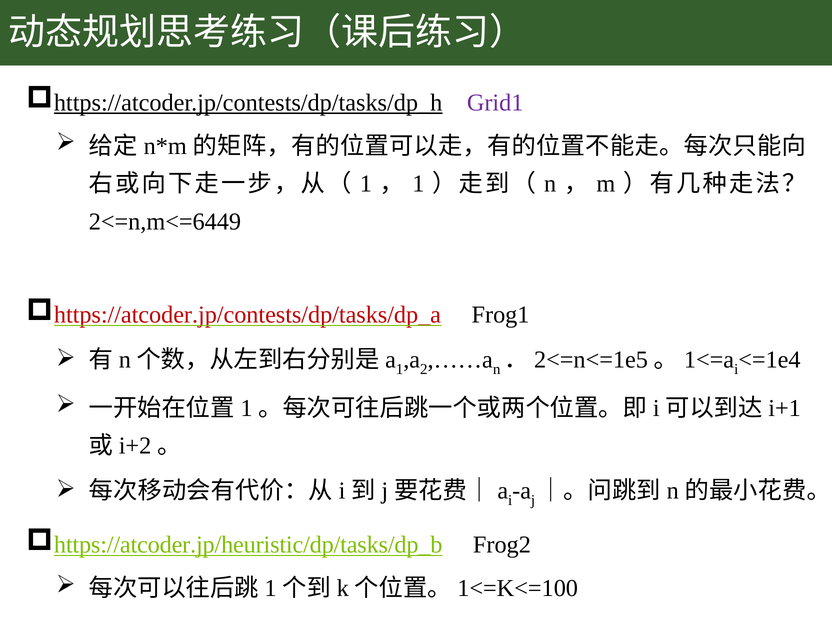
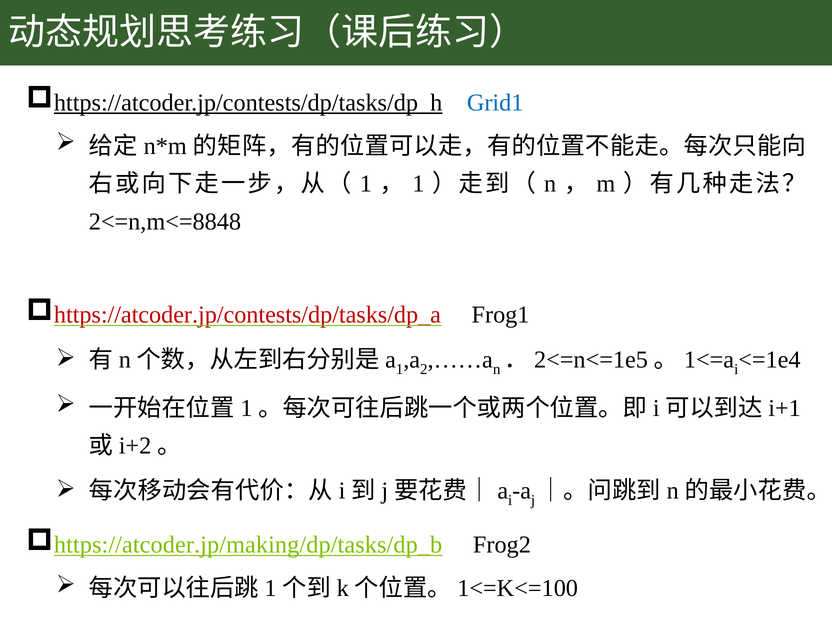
Grid1 colour: purple -> blue (495, 103)
2<=n,m<=6449: 2<=n,m<=6449 -> 2<=n,m<=8848 (165, 222)
https://atcoder.jp/heuristic/dp/tasks/dp_b: https://atcoder.jp/heuristic/dp/tasks/dp_b -> https://atcoder.jp/making/dp/tasks/dp_b (248, 545)
